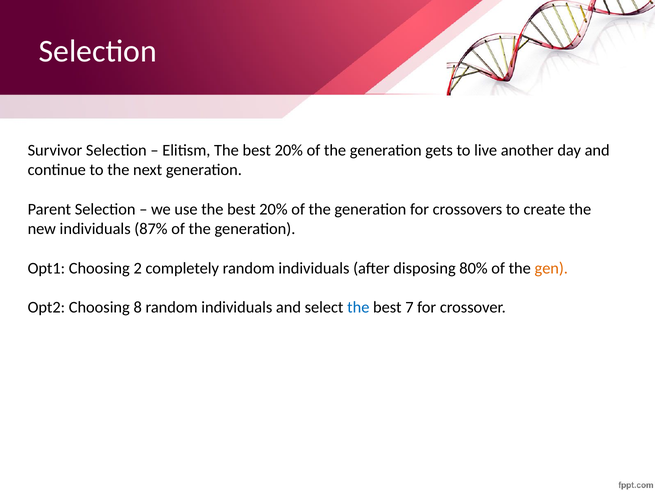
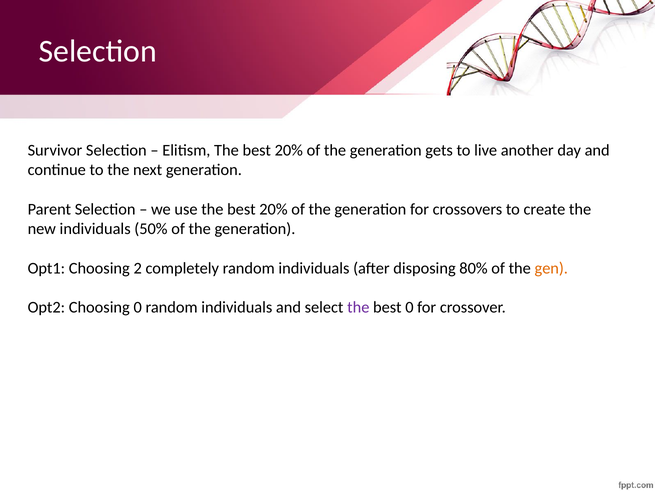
87%: 87% -> 50% (151, 229)
Choosing 8: 8 -> 0 (138, 308)
the colour: blue -> purple (358, 308)
best 7: 7 -> 0 (409, 308)
